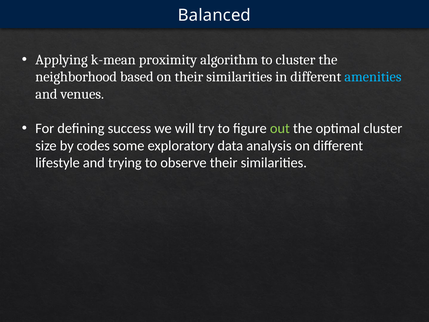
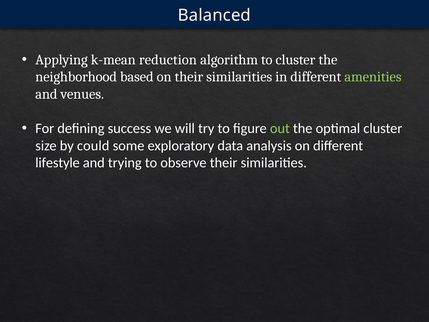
proximity: proximity -> reduction (168, 60)
amenities colour: light blue -> light green (373, 77)
codes: codes -> could (93, 145)
